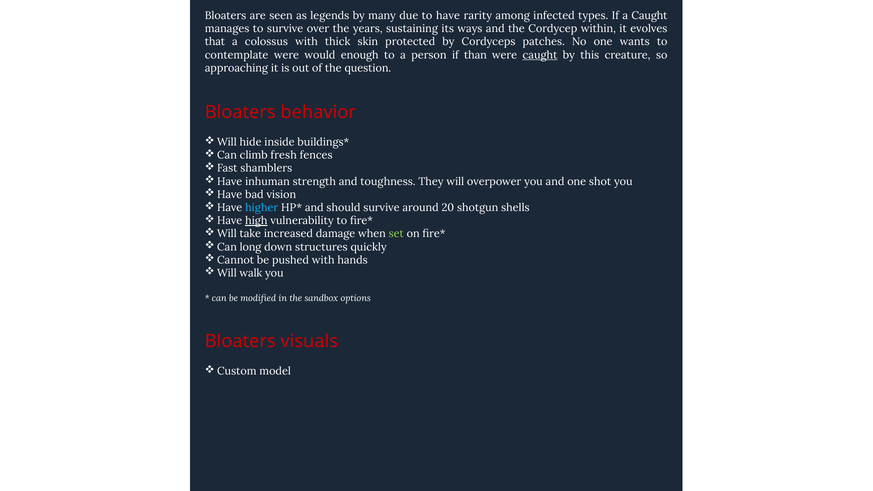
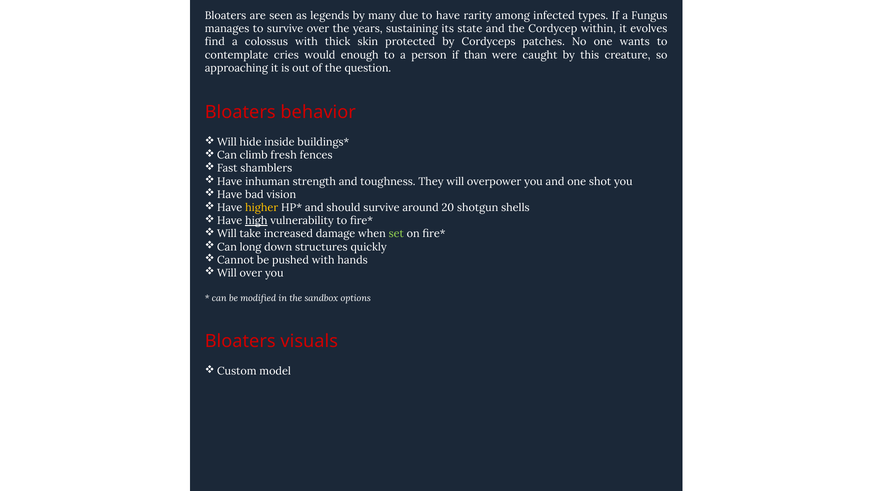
a Caught: Caught -> Fungus (649, 16)
ways: ways -> state (470, 29)
that: that -> find (215, 42)
contemplate were: were -> cries (286, 55)
caught underline: present -> none (540, 55)
higher colour: light blue -> yellow (262, 208)
walk: walk -> over (251, 273)
